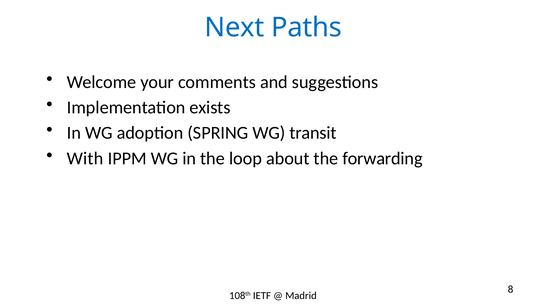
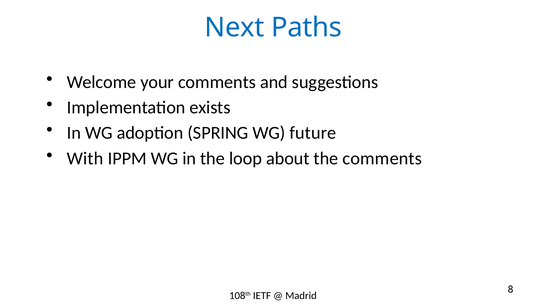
transit: transit -> future (313, 133)
the forwarding: forwarding -> comments (382, 158)
